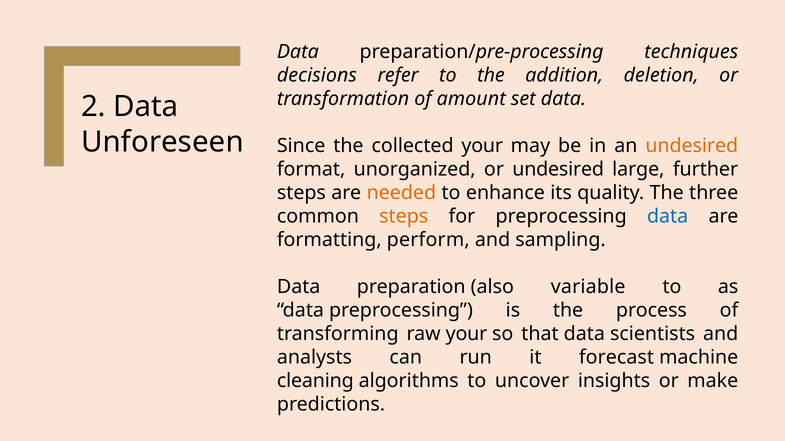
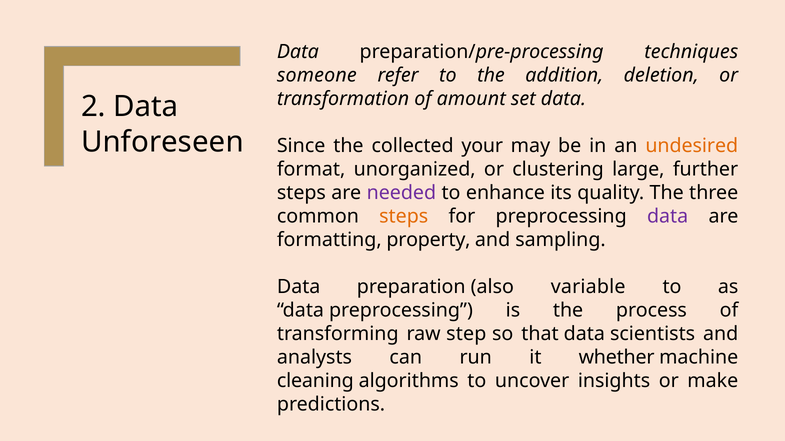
decisions: decisions -> someone (317, 75)
or undesired: undesired -> clustering (558, 169)
needed colour: orange -> purple (401, 193)
data colour: blue -> purple (668, 216)
perform: perform -> property (428, 240)
raw your: your -> step (466, 334)
forecast: forecast -> whether (617, 358)
